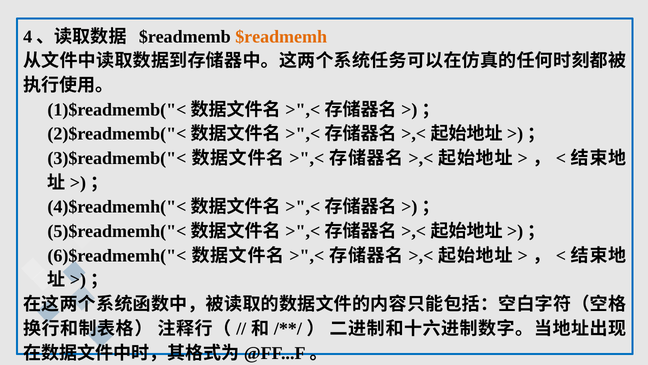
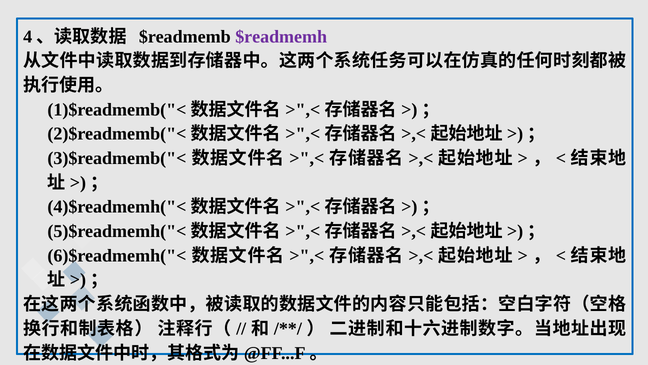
$readmemh colour: orange -> purple (281, 37)
